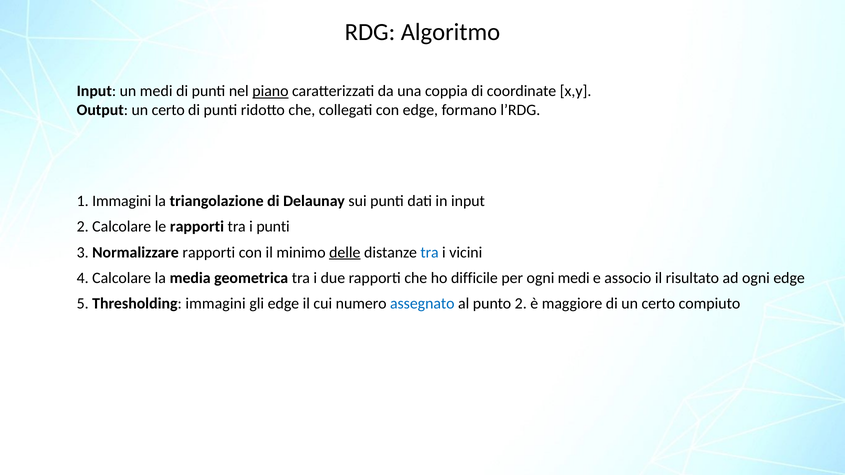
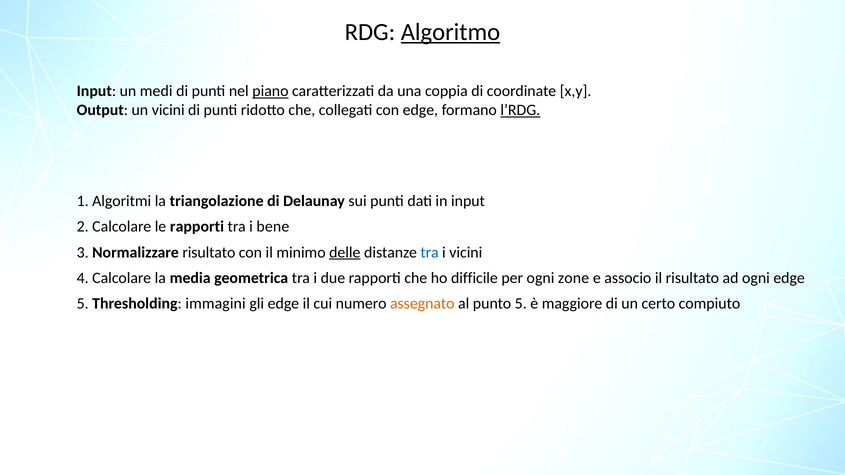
Algoritmo underline: none -> present (450, 32)
Output un certo: certo -> vicini (168, 110)
l’RDG underline: none -> present (520, 110)
1 Immagini: Immagini -> Algoritmi (122, 201)
i punti: punti -> bene (273, 227)
Normalizzare rapporti: rapporti -> risultato (209, 253)
ogni medi: medi -> zone (574, 278)
assegnato colour: blue -> orange (422, 304)
punto 2: 2 -> 5 (521, 304)
